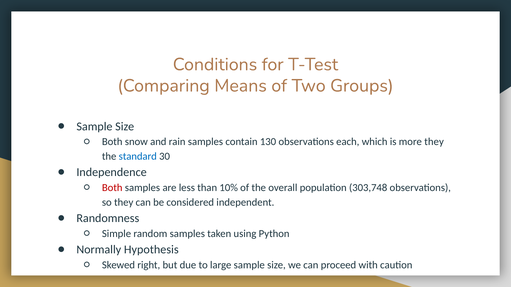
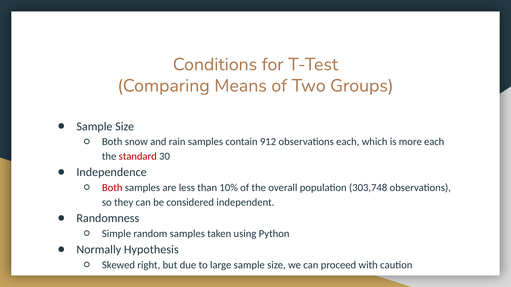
130: 130 -> 912 (268, 142)
more they: they -> each (434, 142)
standard colour: blue -> red (138, 157)
